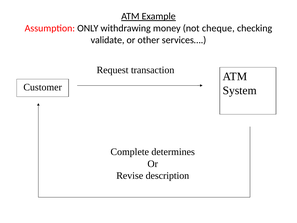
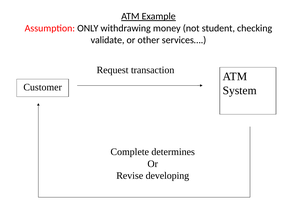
cheque: cheque -> student (218, 28)
description: description -> developing (167, 175)
